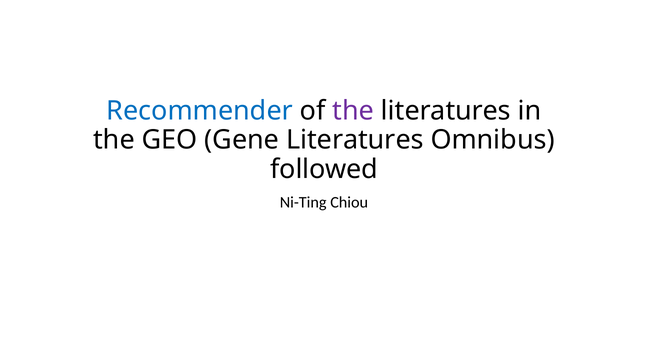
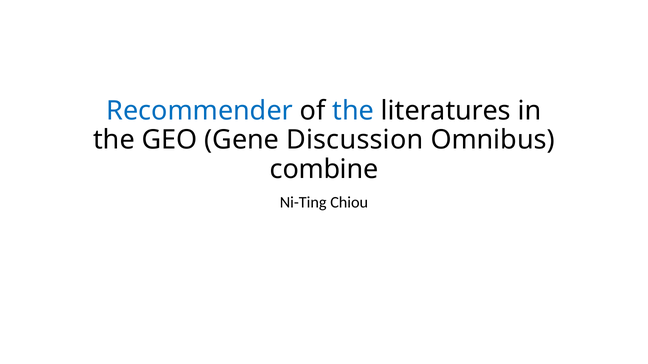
the colour: purple -> blue (353, 111)
Gene Literatures: Literatures -> Discussion (355, 140)
followed: followed -> combine (324, 169)
